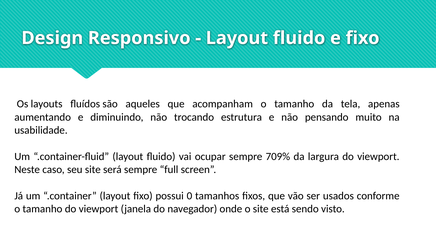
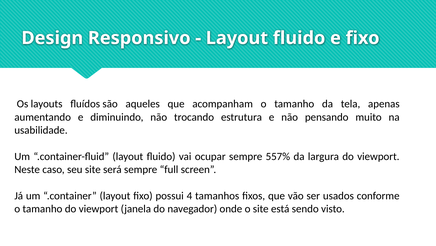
709%: 709% -> 557% (278, 156)
0: 0 -> 4 (189, 195)
